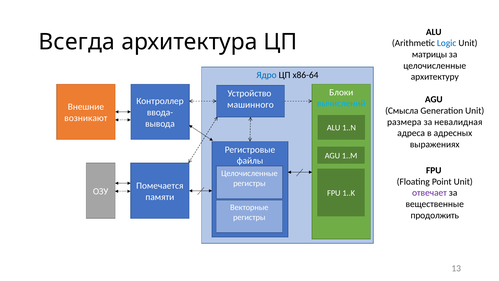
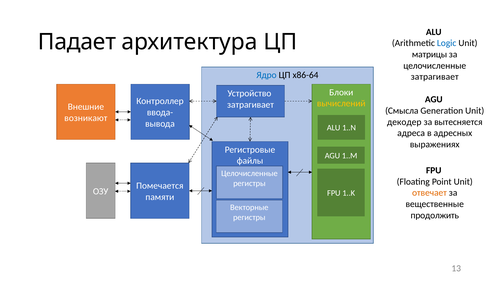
Всегда: Всегда -> Падает (77, 42)
архитектуру: архитектуру -> затрагивает (435, 77)
вычислений colour: light blue -> yellow (341, 103)
машинного: машинного -> затрагивает (251, 105)
размера: размера -> декодер (404, 122)
невалидная: невалидная -> вытесняется (458, 122)
отвечает colour: purple -> orange (429, 193)
